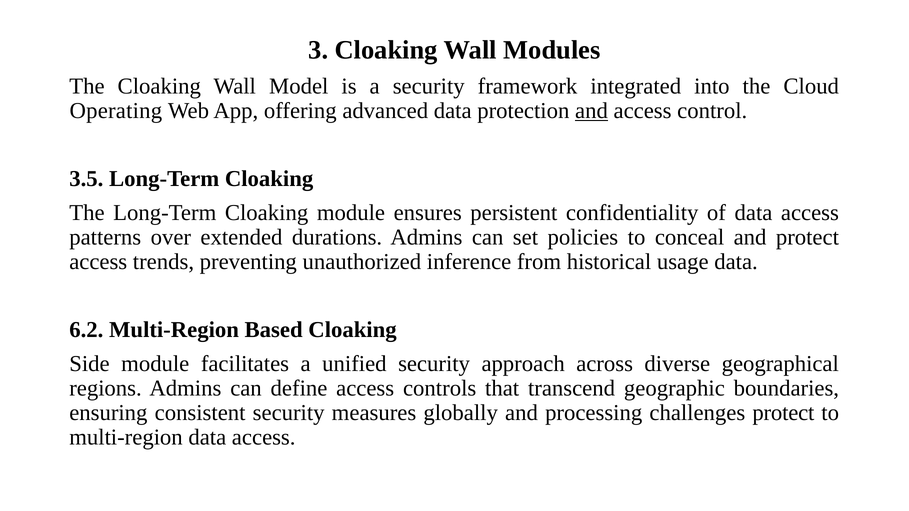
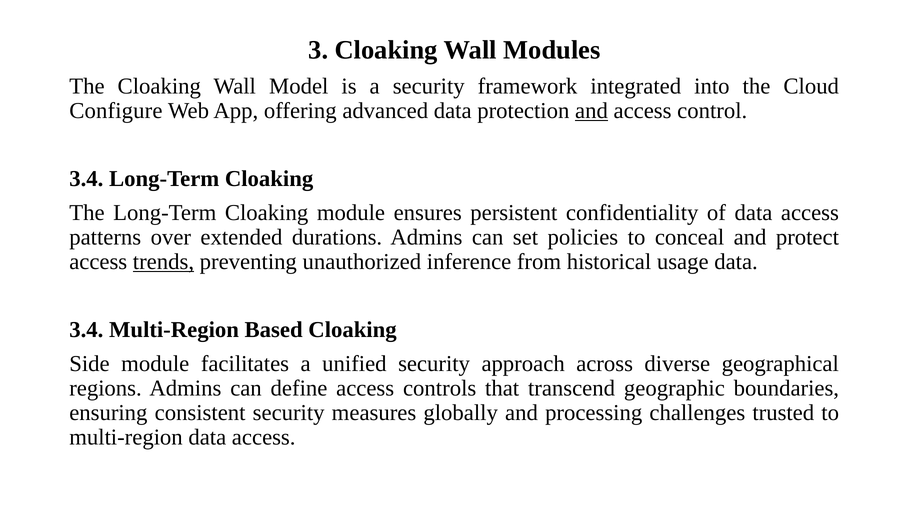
Operating: Operating -> Configure (116, 111)
3.5: 3.5 -> 3.4 (86, 179)
trends underline: none -> present (163, 262)
6.2: 6.2 -> 3.4 (86, 330)
challenges protect: protect -> trusted (783, 413)
